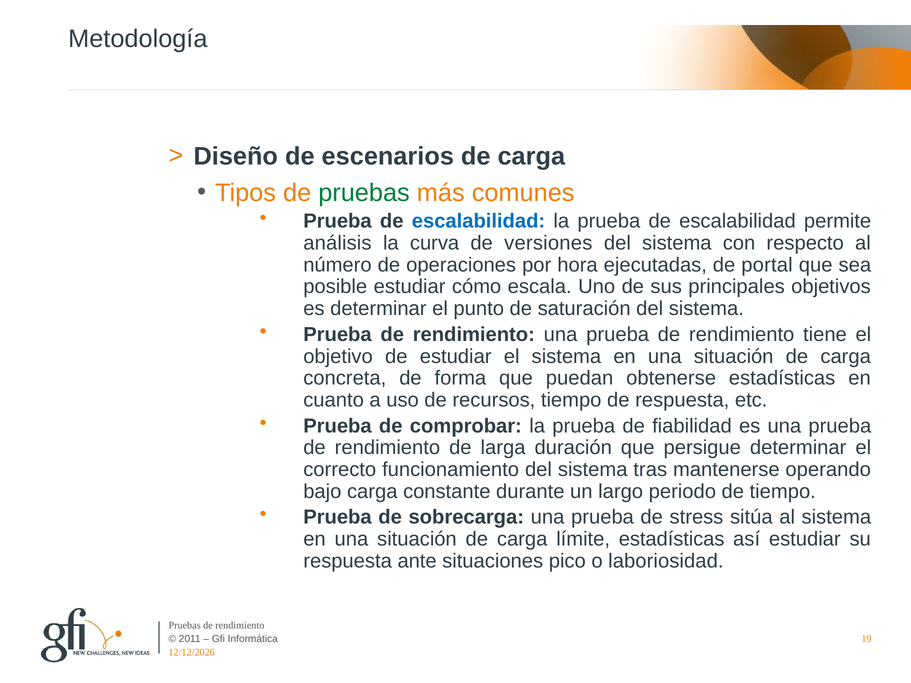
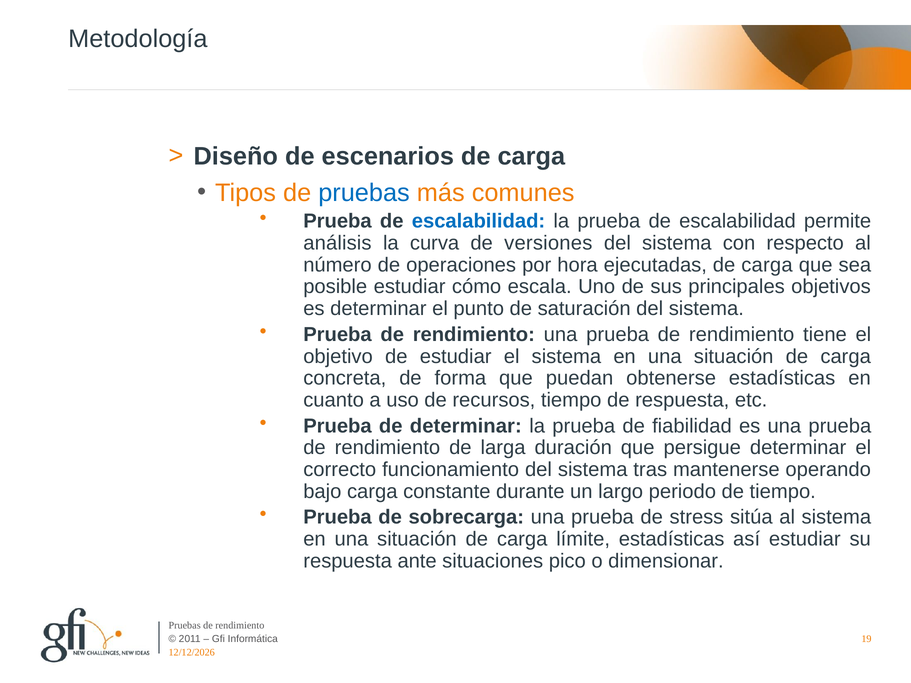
pruebas colour: green -> blue (364, 193)
ejecutadas de portal: portal -> carga (767, 265)
de comprobar: comprobar -> determinar (466, 426)
laboriosidad: laboriosidad -> dimensionar (666, 561)
